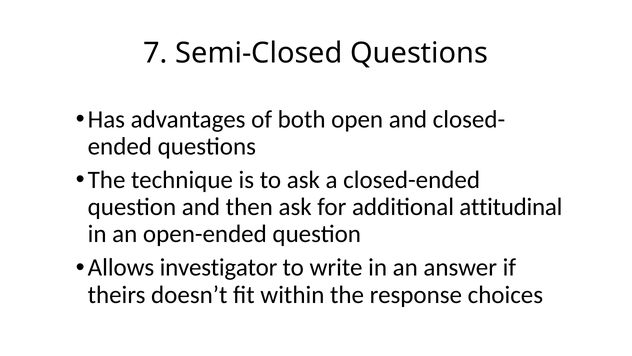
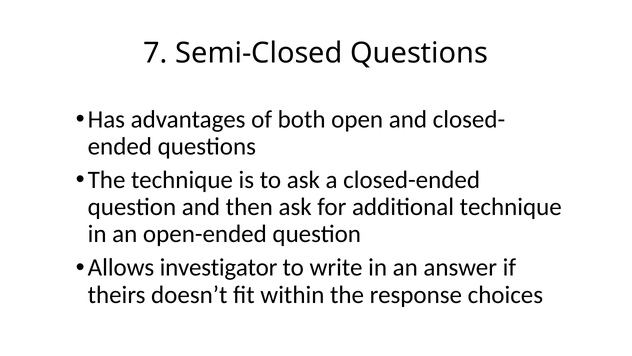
additional attitudinal: attitudinal -> technique (511, 207)
